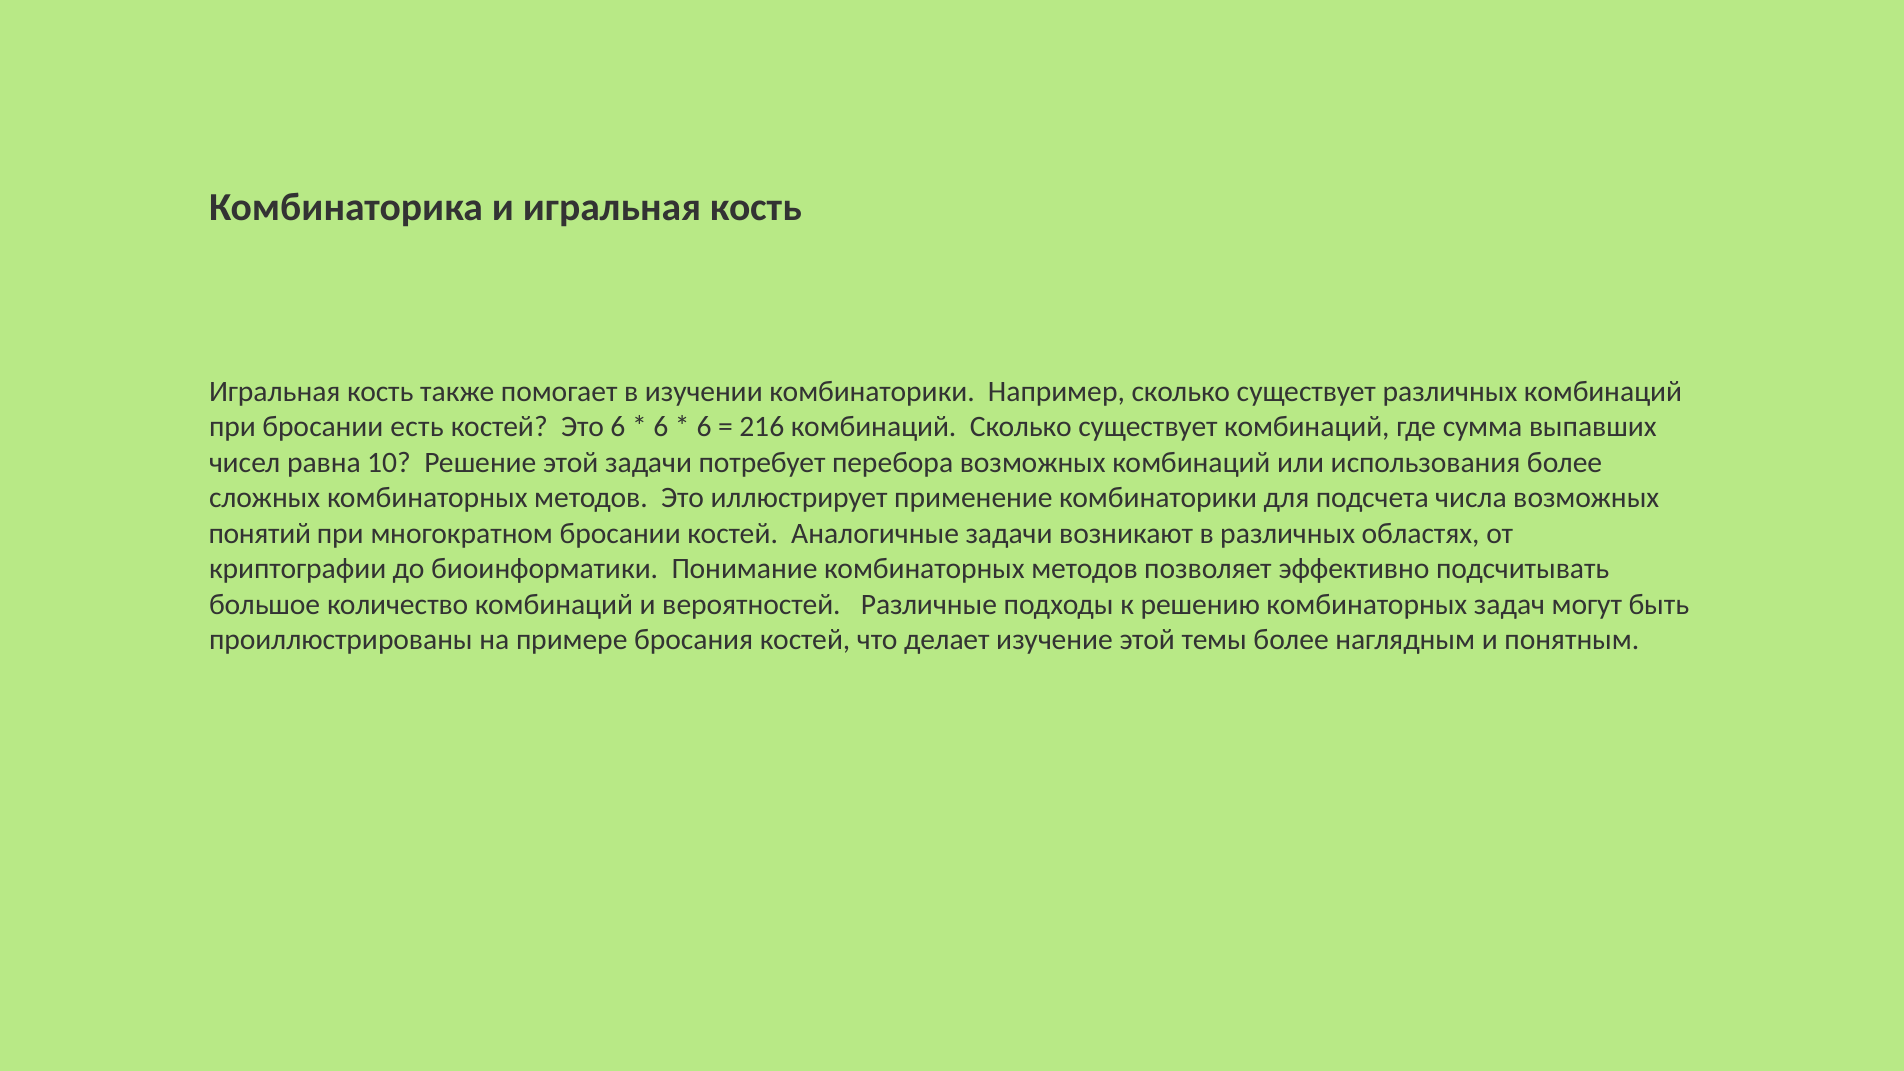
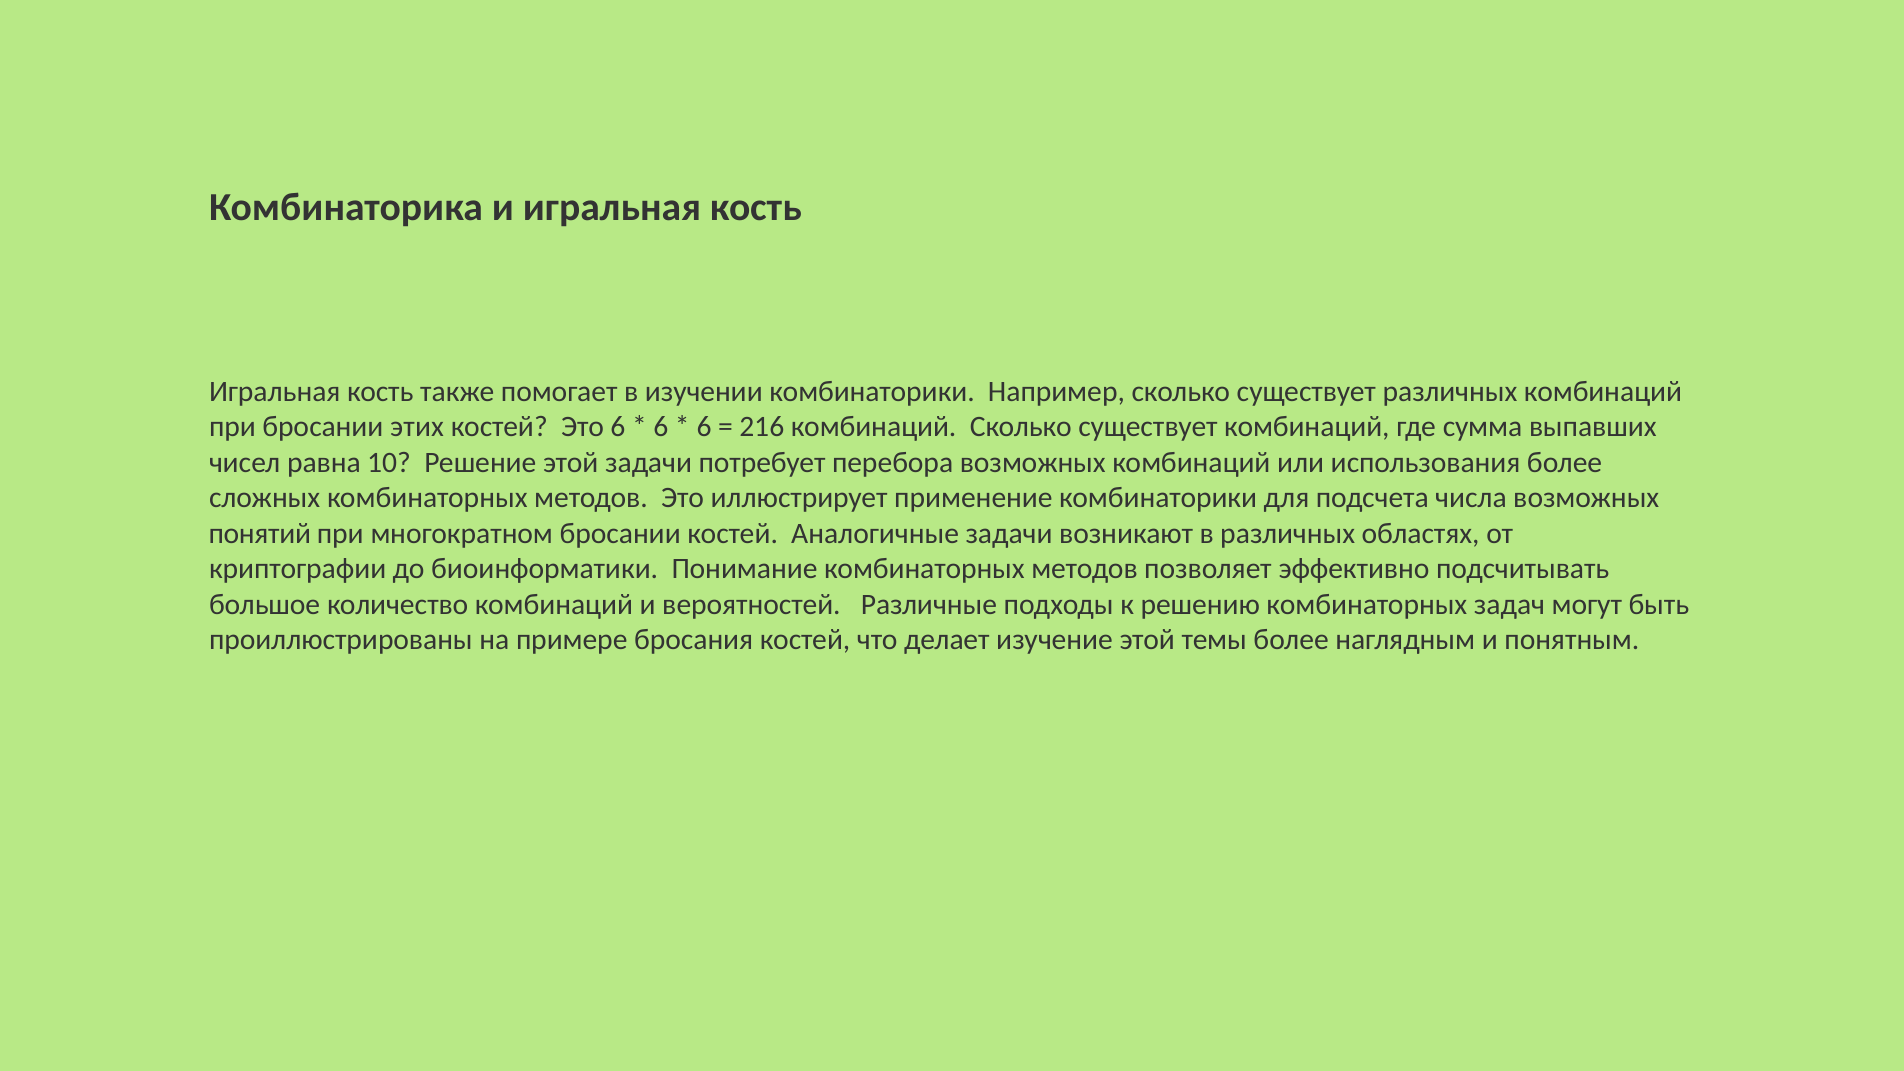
есть: есть -> этих (417, 427)
